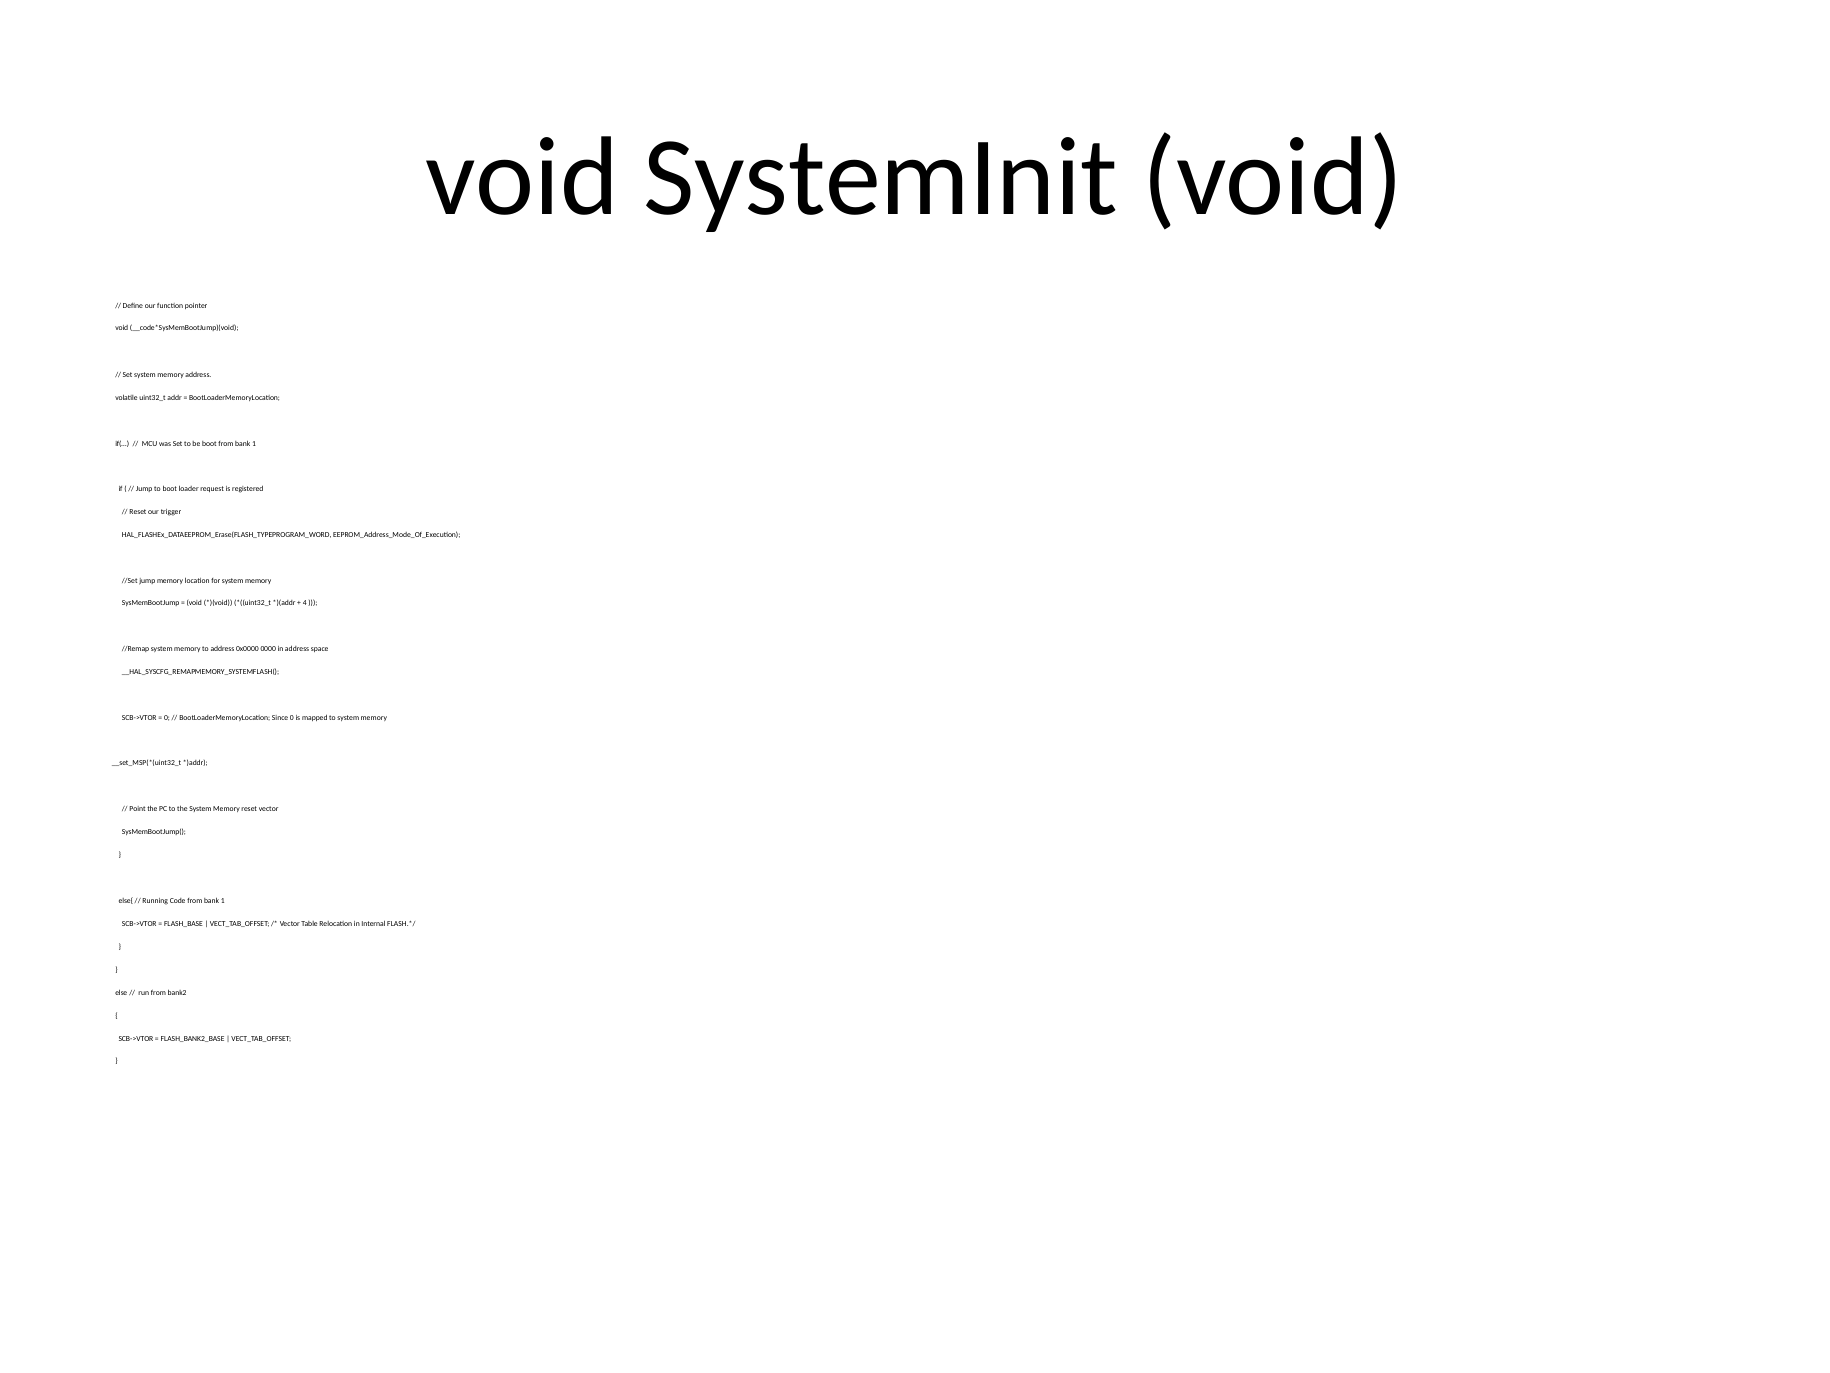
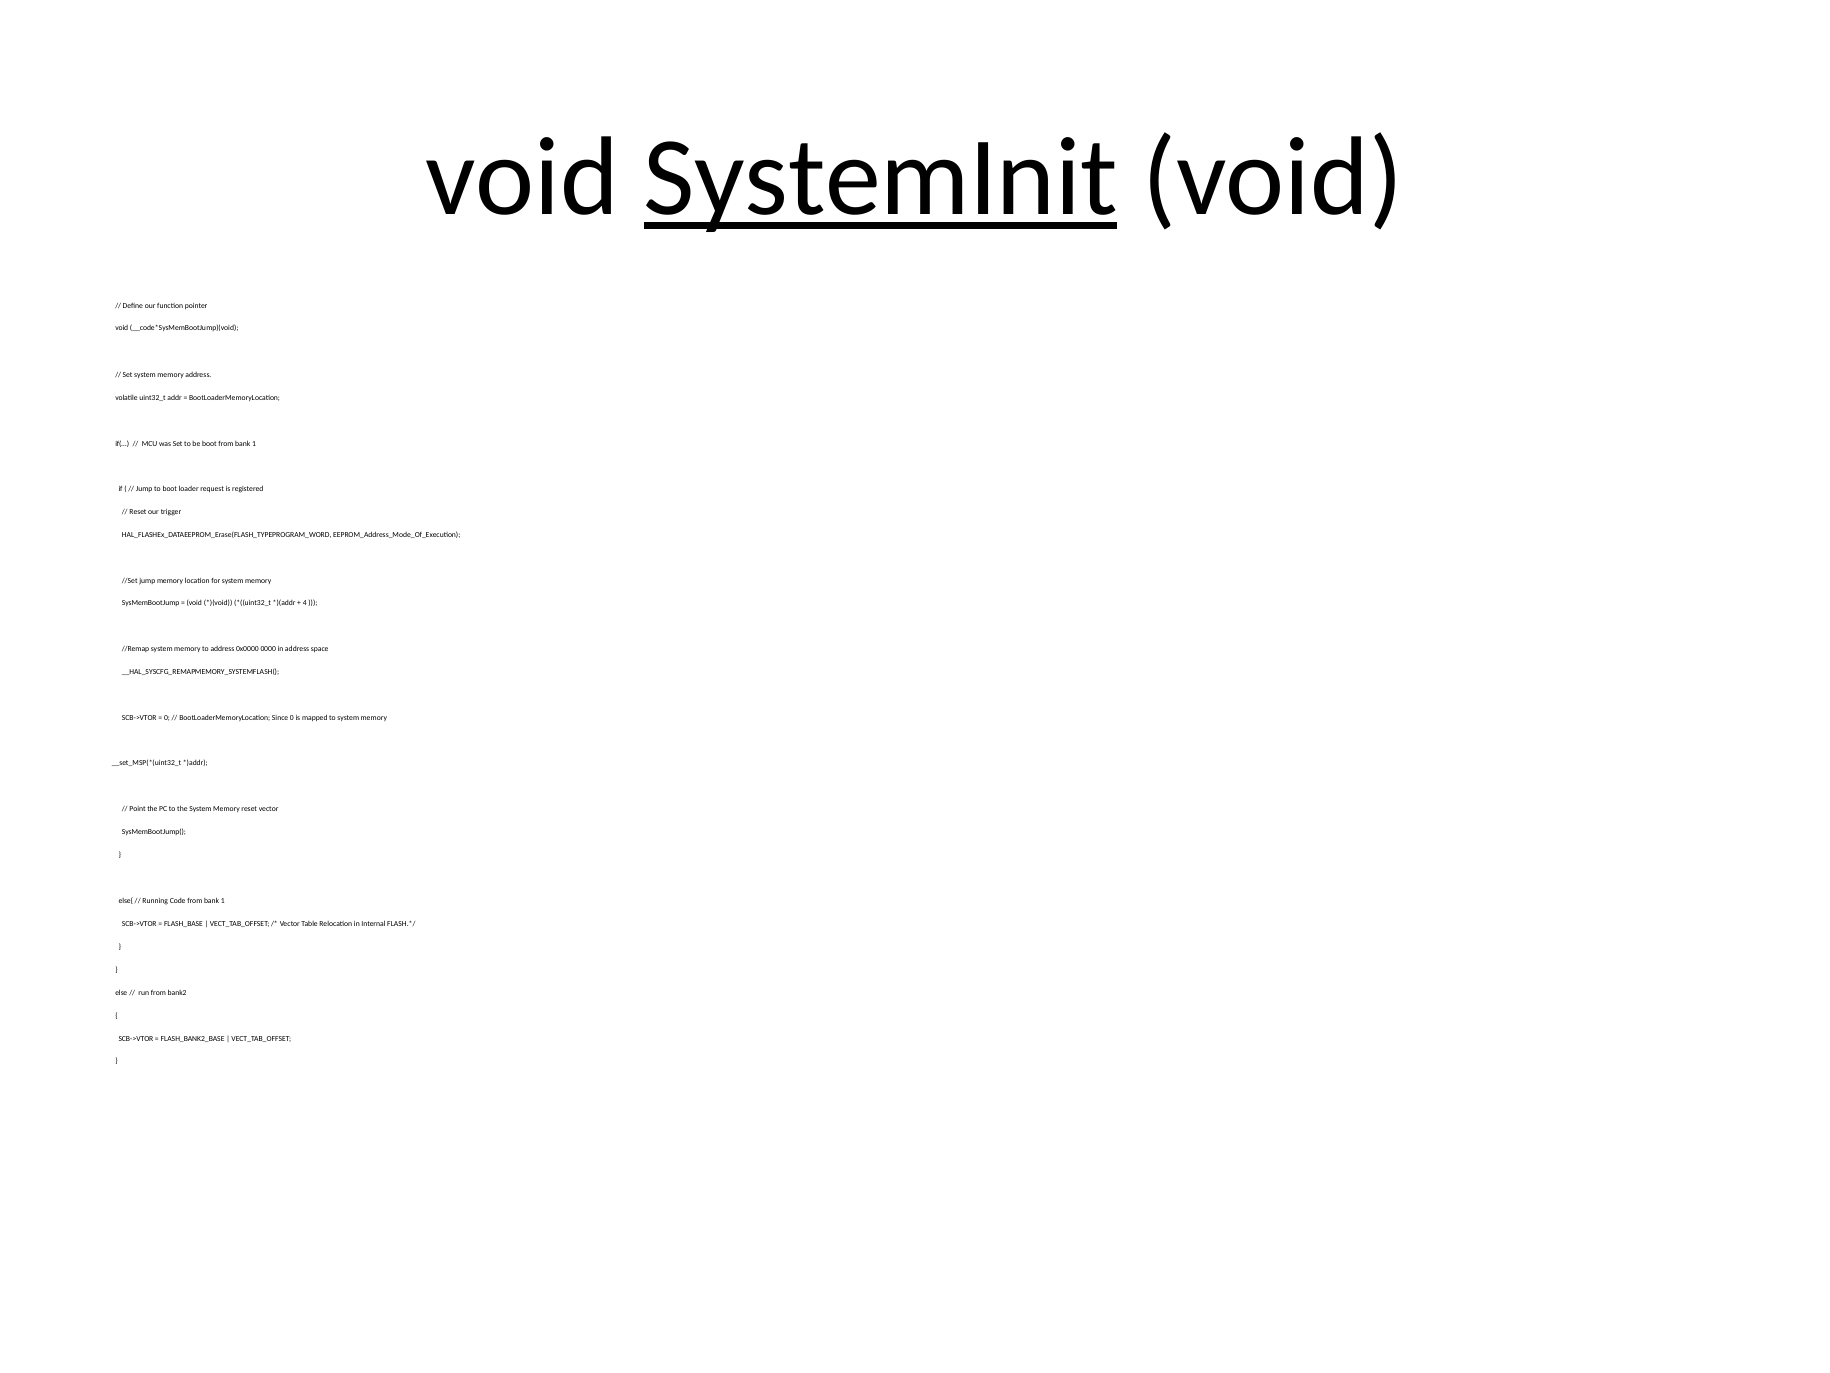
SystemInit underline: none -> present (881, 177)
